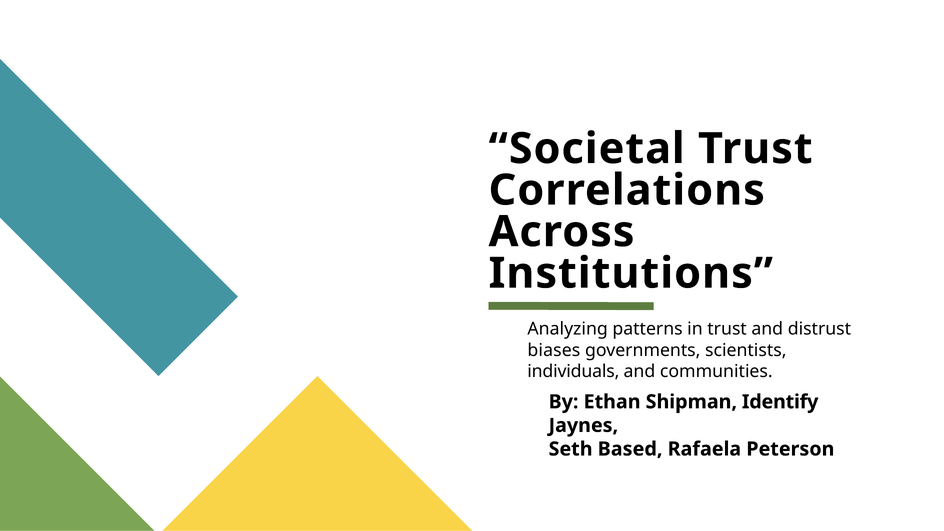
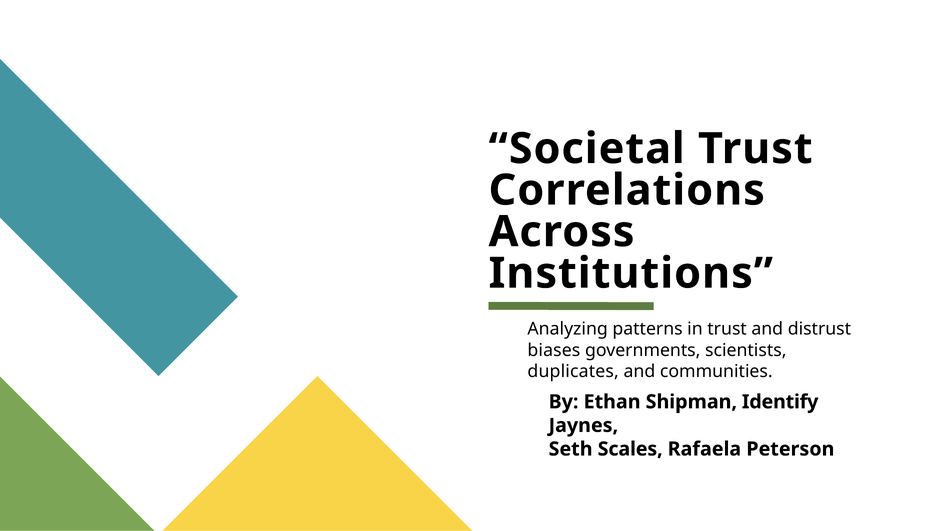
individuals: individuals -> duplicates (573, 371)
Based: Based -> Scales (630, 449)
